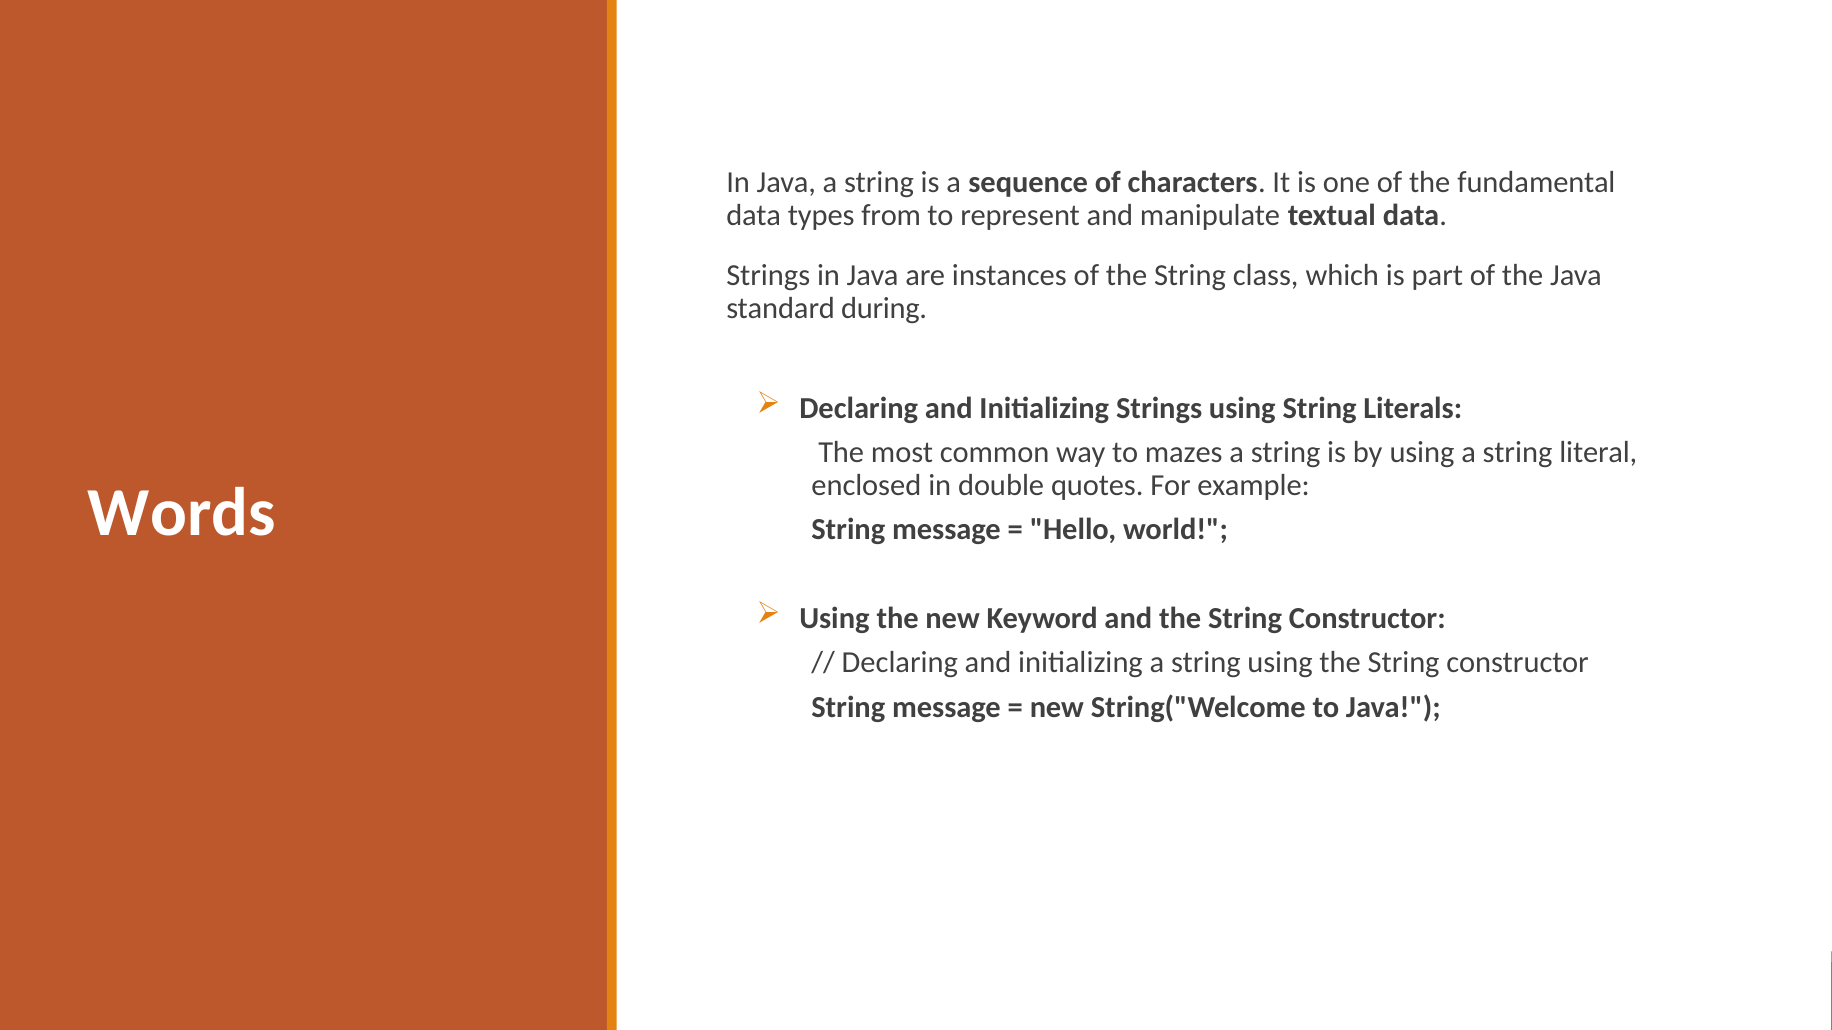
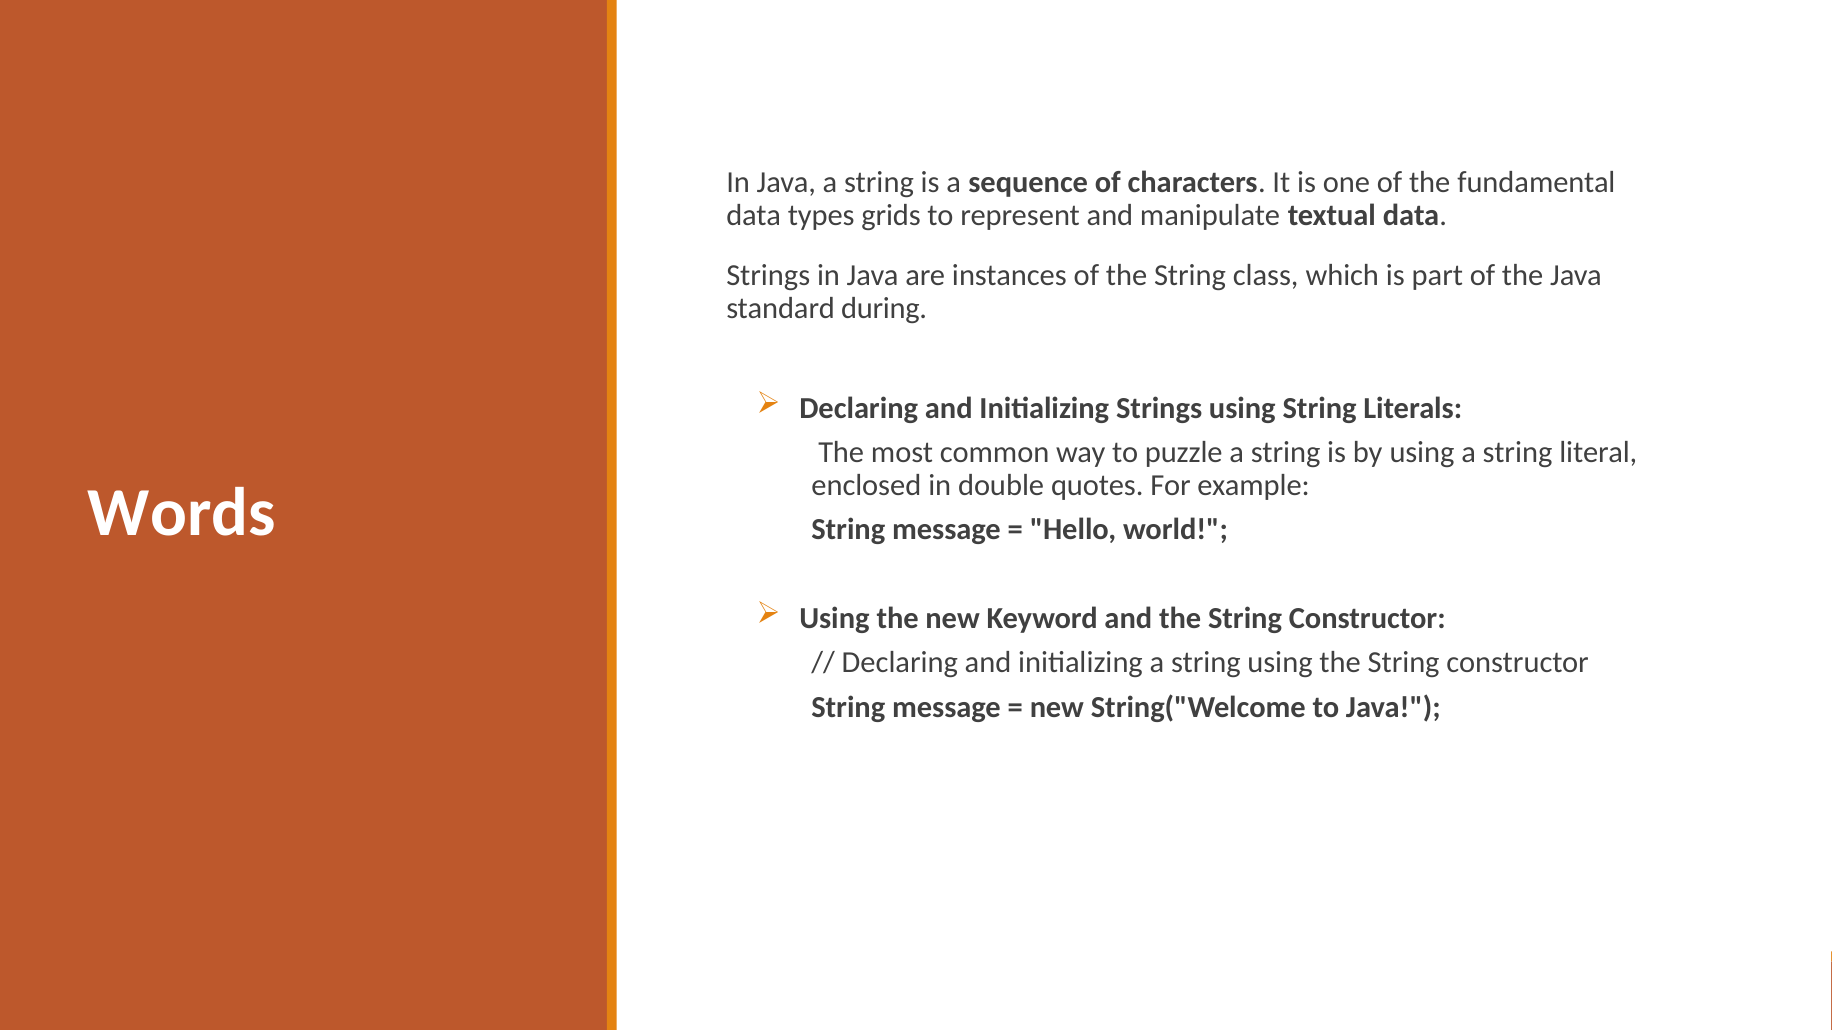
from: from -> grids (891, 216)
mazes: mazes -> puzzle (1184, 453)
